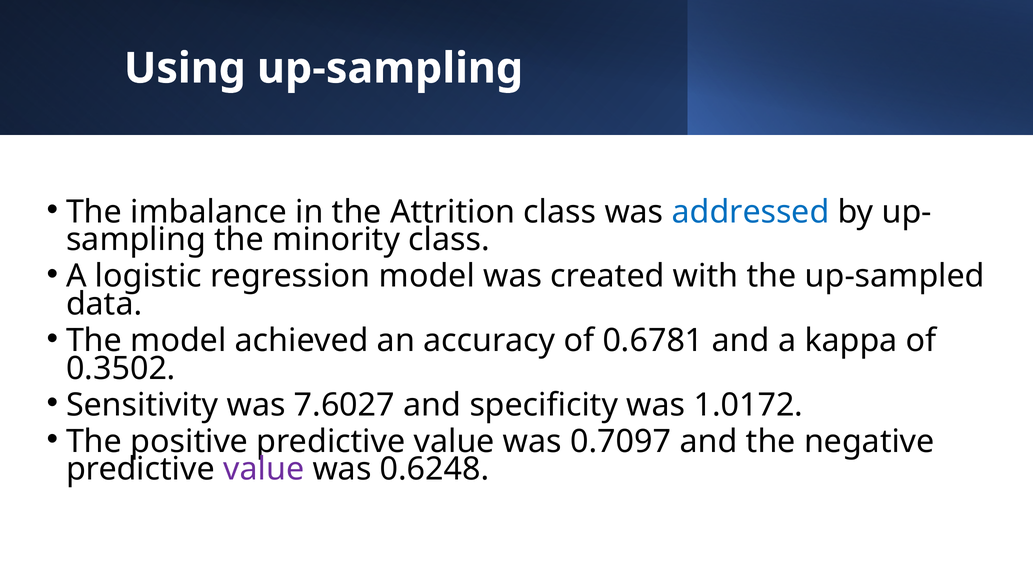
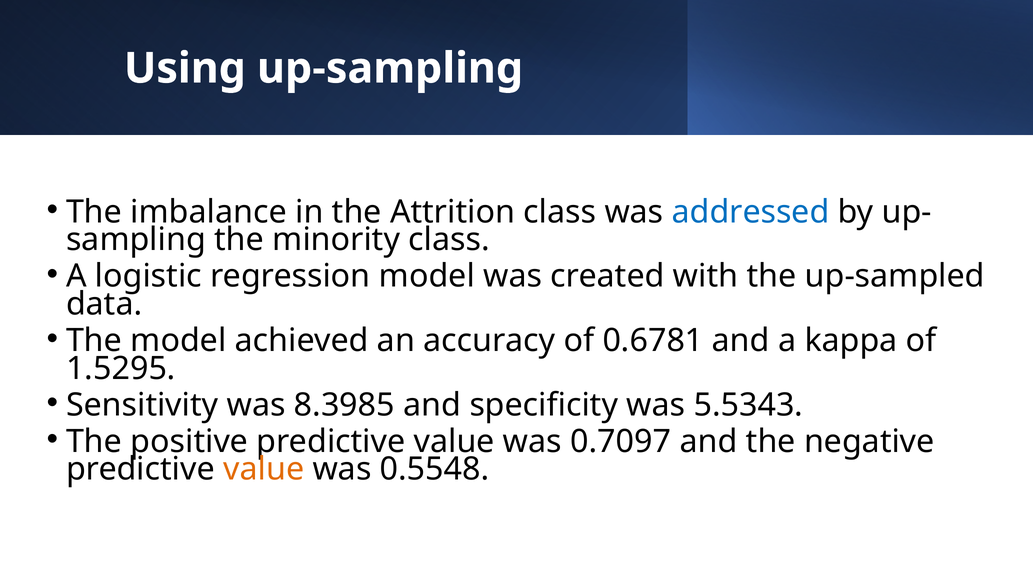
0.3502: 0.3502 -> 1.5295 (121, 369)
7.6027: 7.6027 -> 8.3985 (344, 405)
1.0172: 1.0172 -> 5.5343 (748, 405)
value colour: purple -> orange (264, 469)
0.6248: 0.6248 -> 0.5548 (435, 469)
